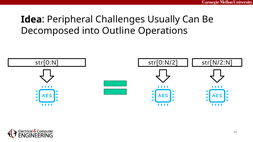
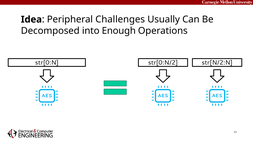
Outline: Outline -> Enough (119, 31)
